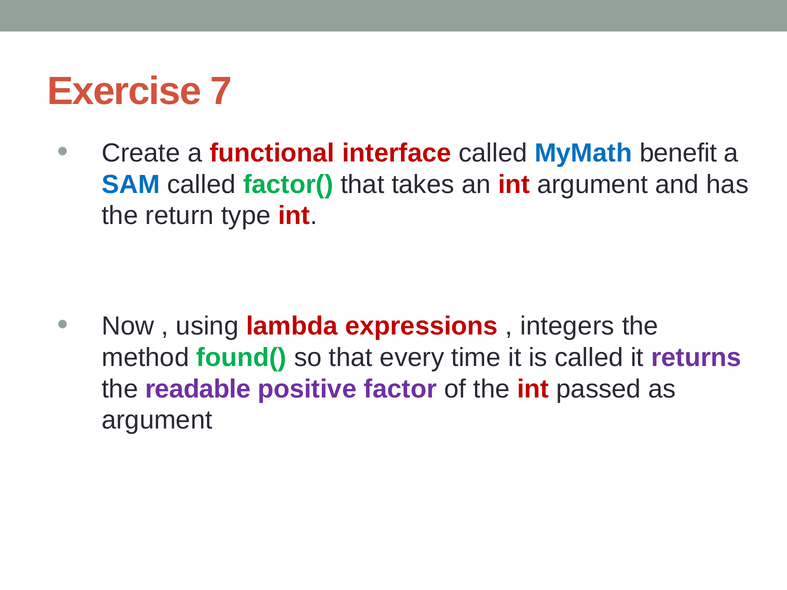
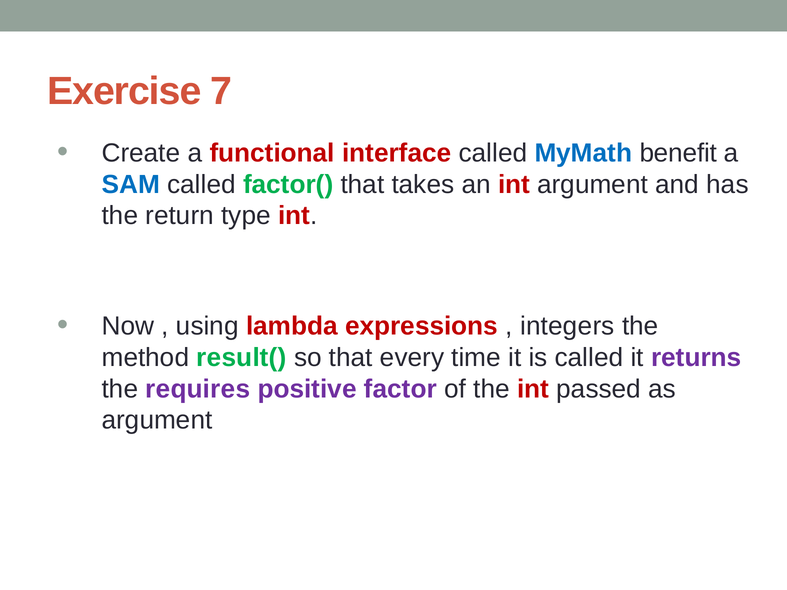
found(: found( -> result( (241, 358)
readable: readable -> requires (198, 389)
